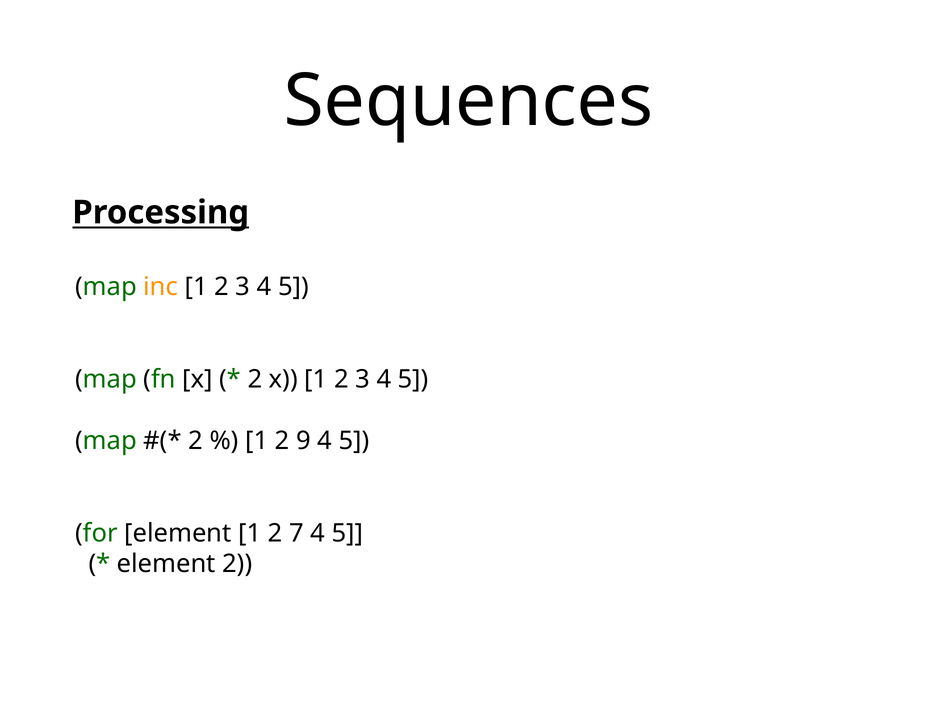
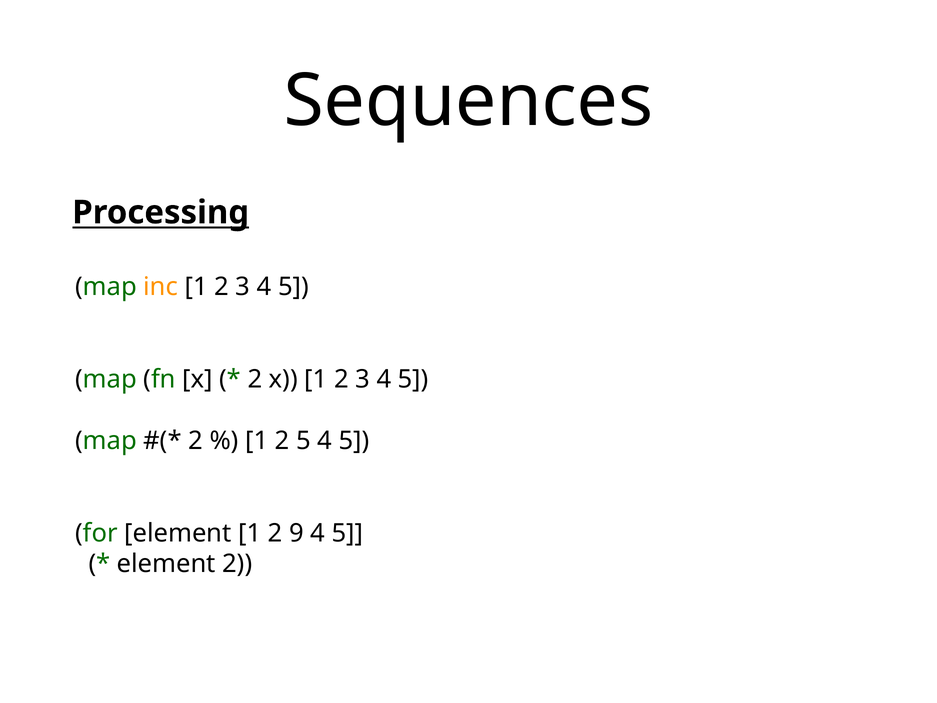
2 9: 9 -> 5 (303, 441)
7: 7 -> 9 (296, 533)
